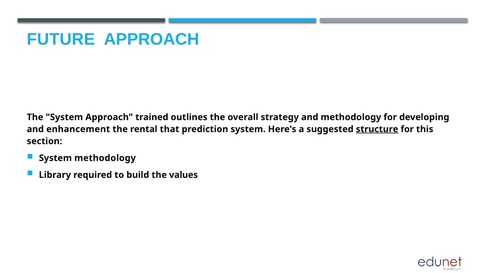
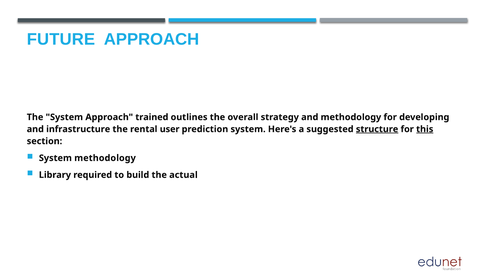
enhancement: enhancement -> infrastructure (78, 129)
that: that -> user (170, 129)
this underline: none -> present (425, 129)
values: values -> actual (183, 175)
